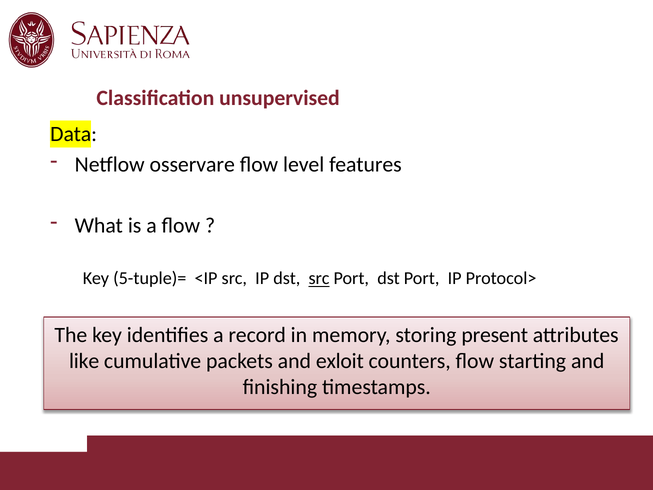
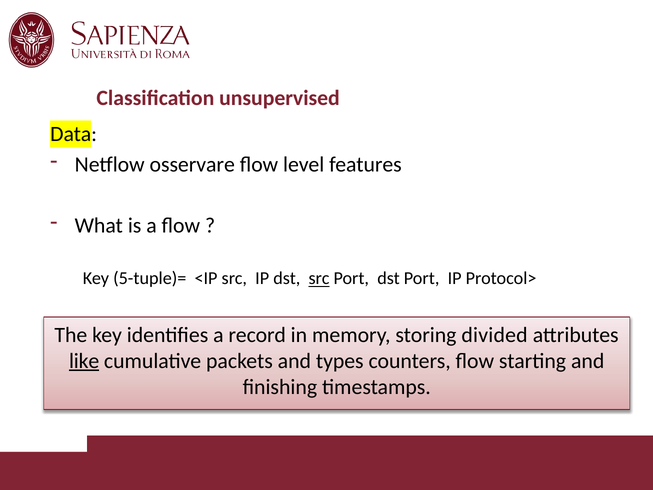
present: present -> divided (495, 335)
like underline: none -> present (84, 361)
exloit: exloit -> types (340, 361)
